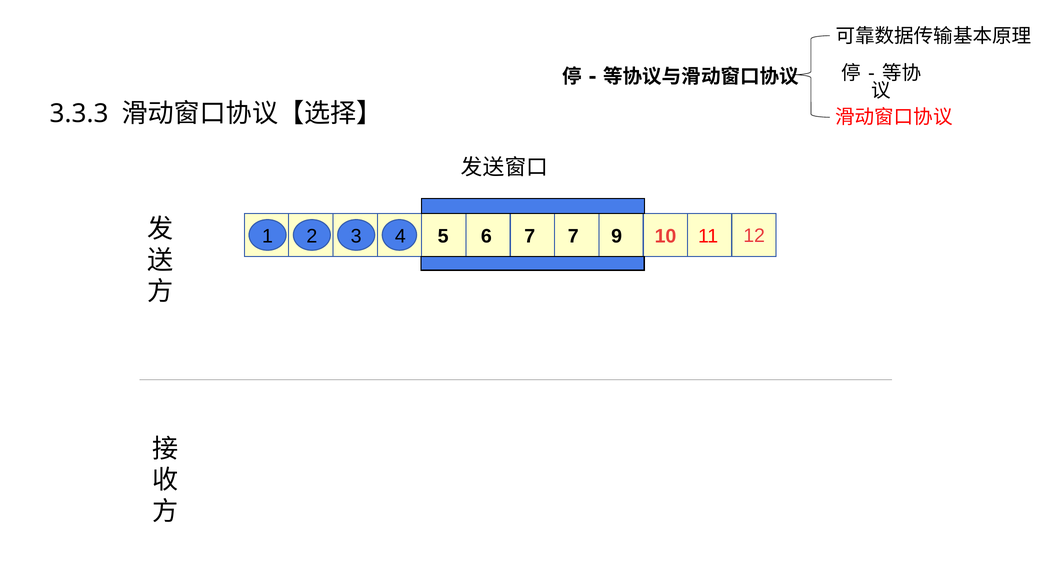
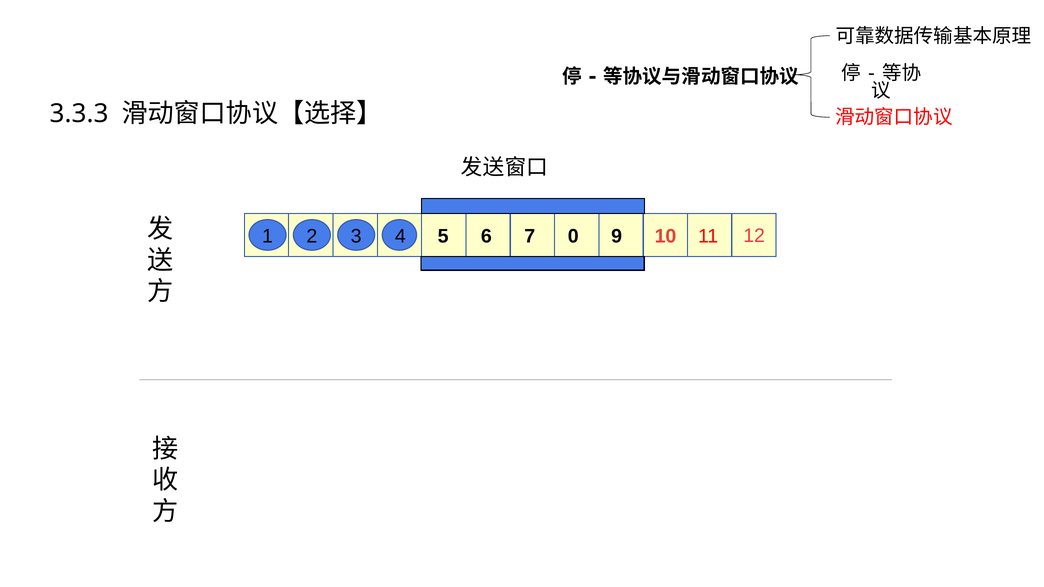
7 7: 7 -> 0 (573, 237)
